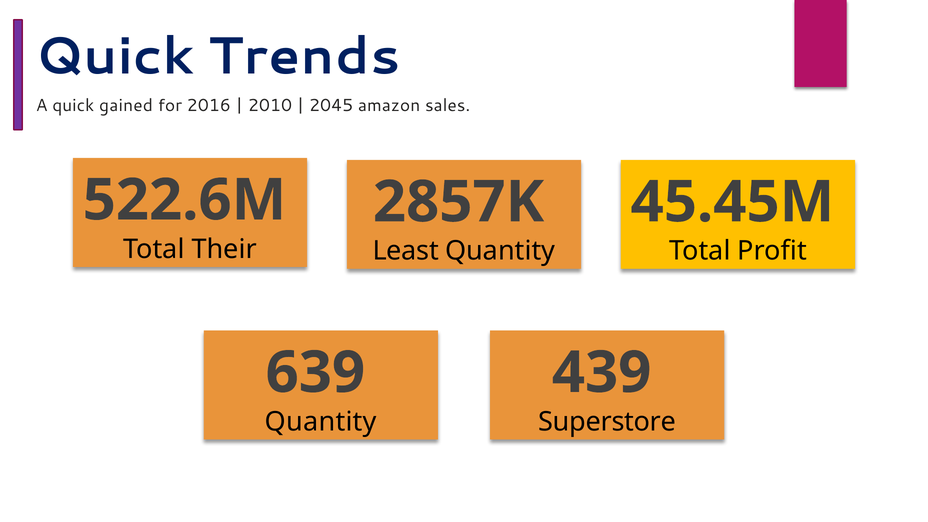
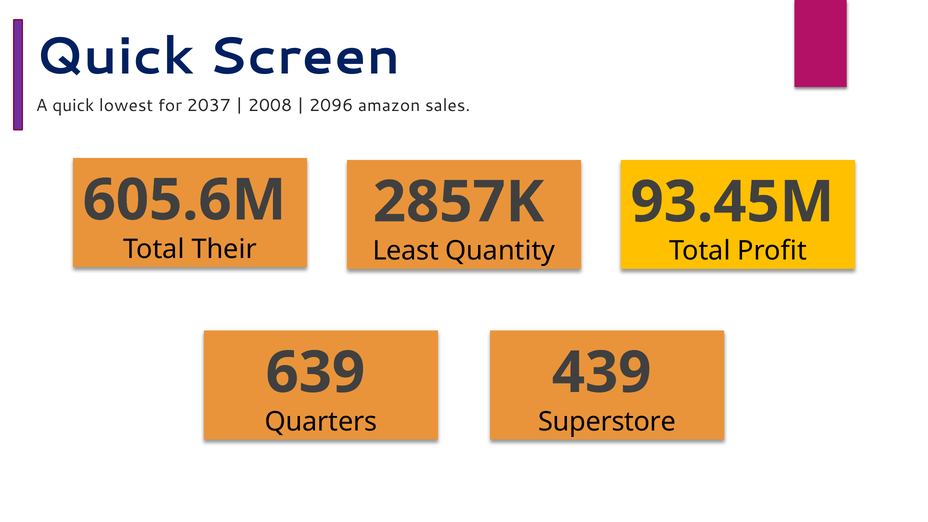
Trends: Trends -> Screen (304, 57)
gained: gained -> lowest (126, 106)
2016: 2016 -> 2037 (209, 106)
2010: 2010 -> 2008 (270, 106)
2045: 2045 -> 2096 (331, 106)
522.6M: 522.6M -> 605.6M (185, 200)
45.45M: 45.45M -> 93.45M (732, 202)
Quantity: Quantity -> Quarters (321, 422)
